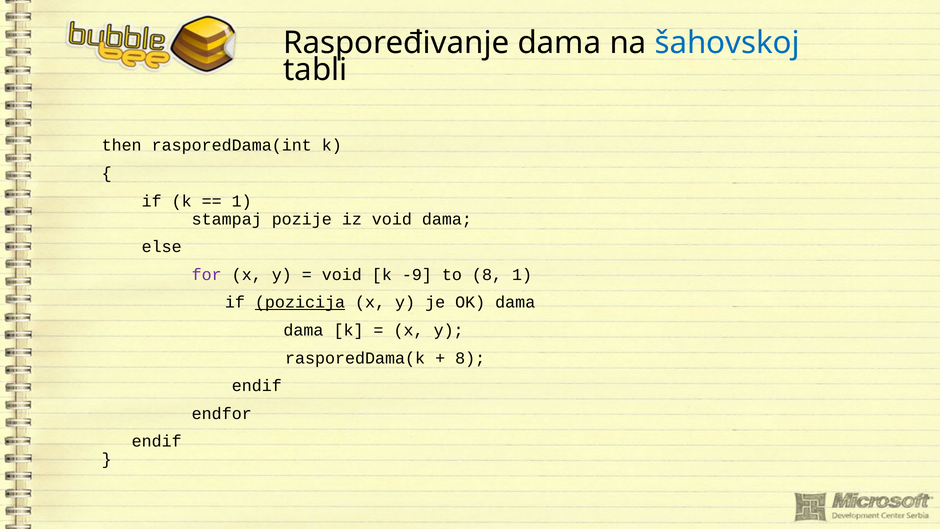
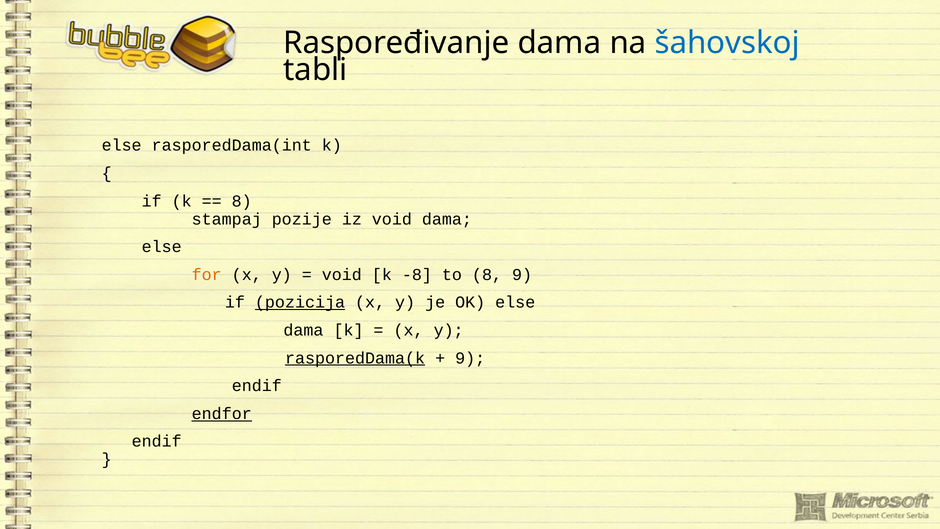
then: then -> else (122, 145)
1: 1 -> 8 (242, 201)
for colour: purple -> orange (207, 275)
-9: -9 -> -8 (417, 275)
8 1: 1 -> 9 (522, 275)
OK dama: dama -> else (515, 302)
rasporedDama(k underline: none -> present (355, 358)
8: 8 -> 9 (470, 358)
endfor underline: none -> present (222, 413)
